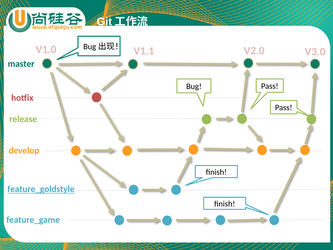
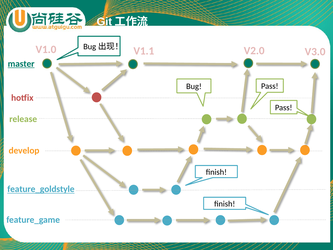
master underline: none -> present (21, 64)
